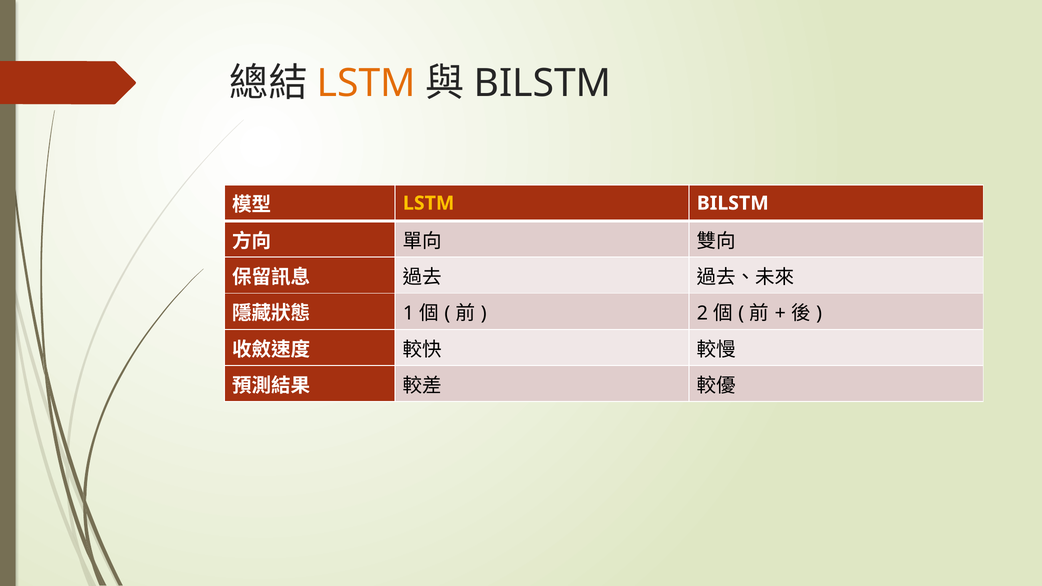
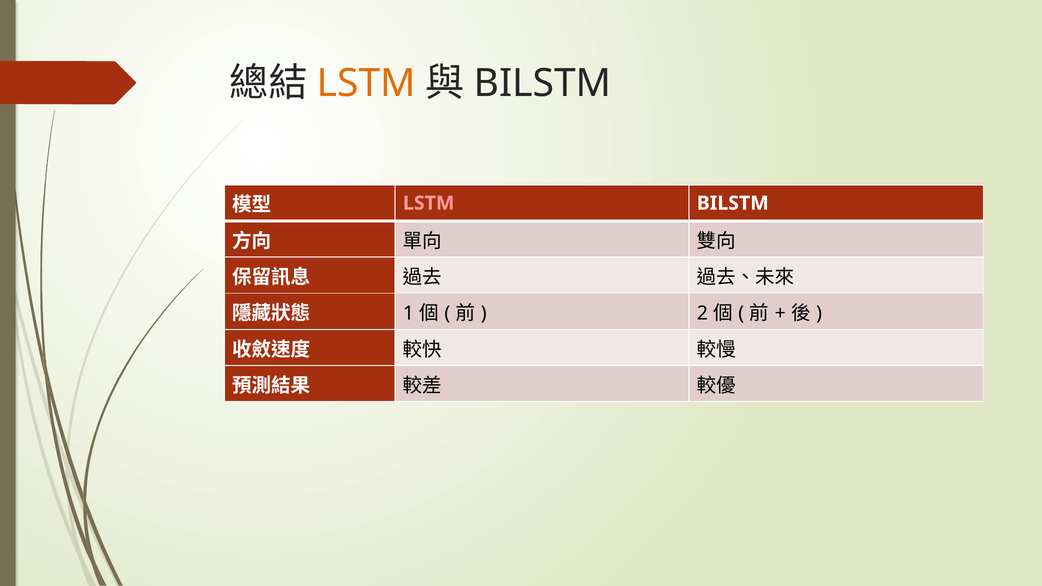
LSTM colour: yellow -> pink (429, 203)
